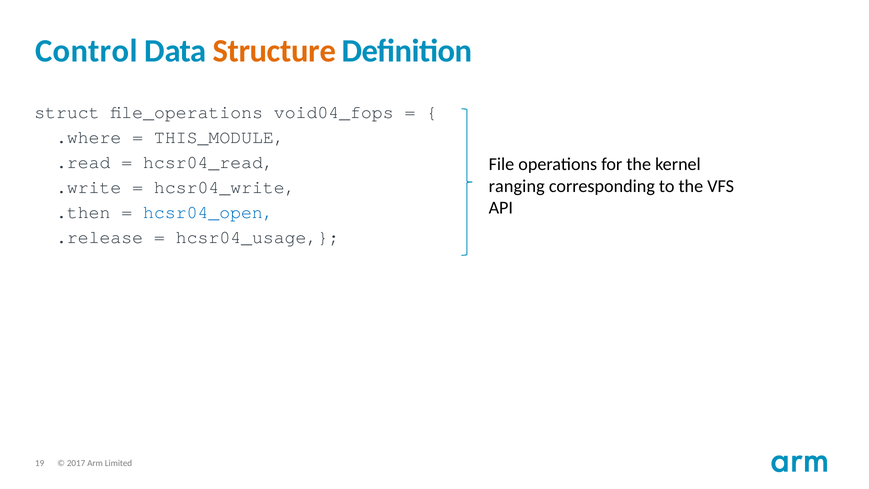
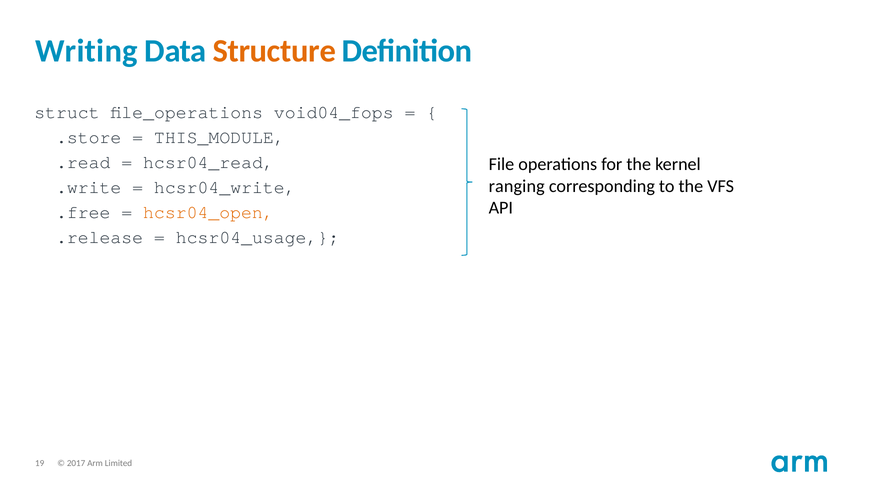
Control: Control -> Writing (86, 51)
.where: .where -> .store (89, 137)
.then: .then -> .free (83, 212)
hcsr04_open colour: blue -> orange (208, 212)
